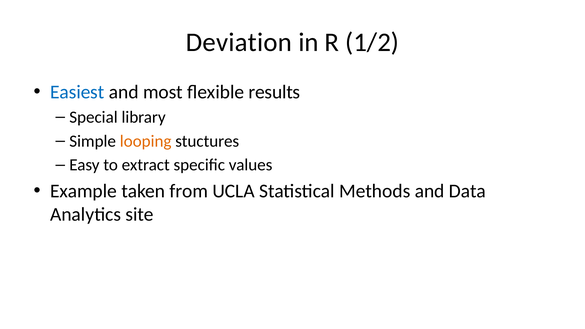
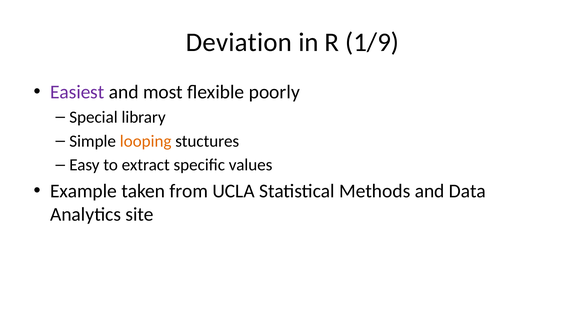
1/2: 1/2 -> 1/9 (372, 42)
Easiest colour: blue -> purple (77, 92)
results: results -> poorly (274, 92)
